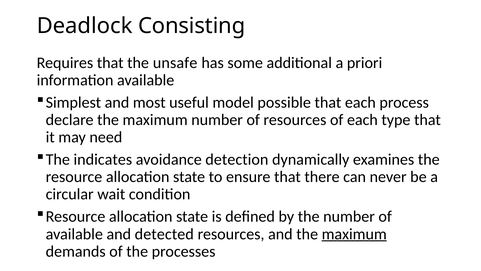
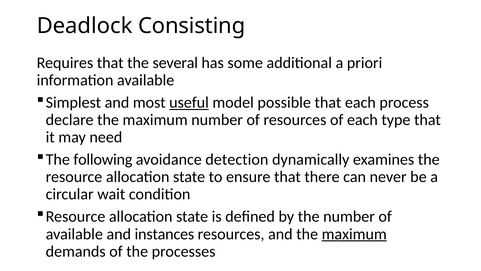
unsafe: unsafe -> several (175, 63)
useful underline: none -> present (189, 102)
indicates: indicates -> following (103, 159)
detected: detected -> instances (164, 234)
